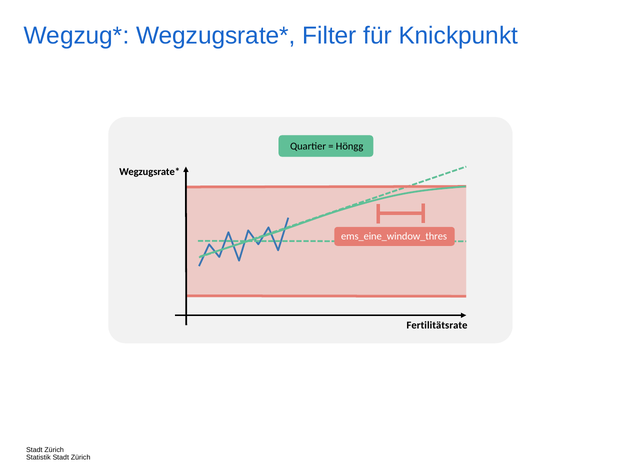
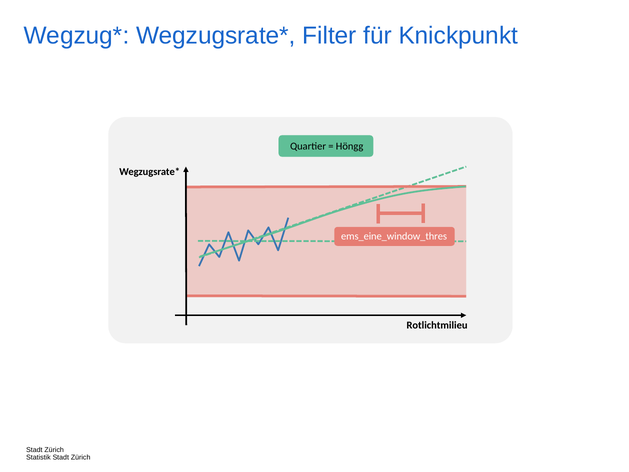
Fertilitätsrate: Fertilitätsrate -> Rotlichtmilieu (437, 325)
